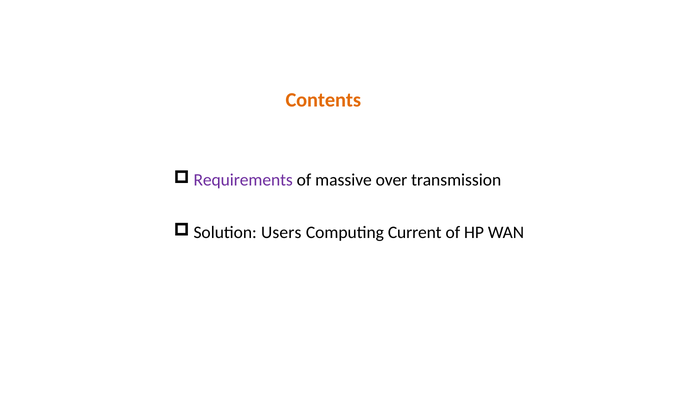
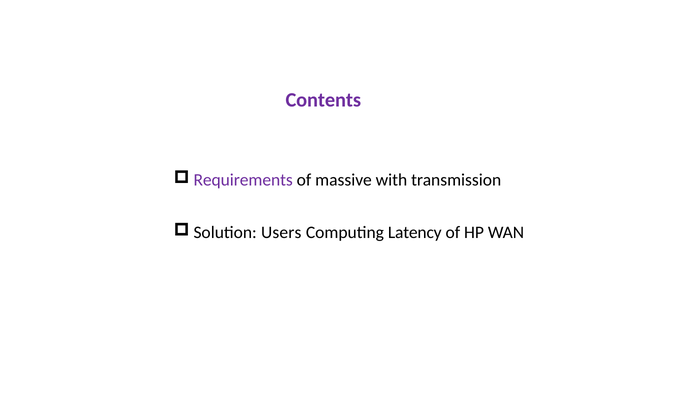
Contents colour: orange -> purple (323, 100)
over: over -> with (391, 180)
Current: Current -> Latency (415, 233)
